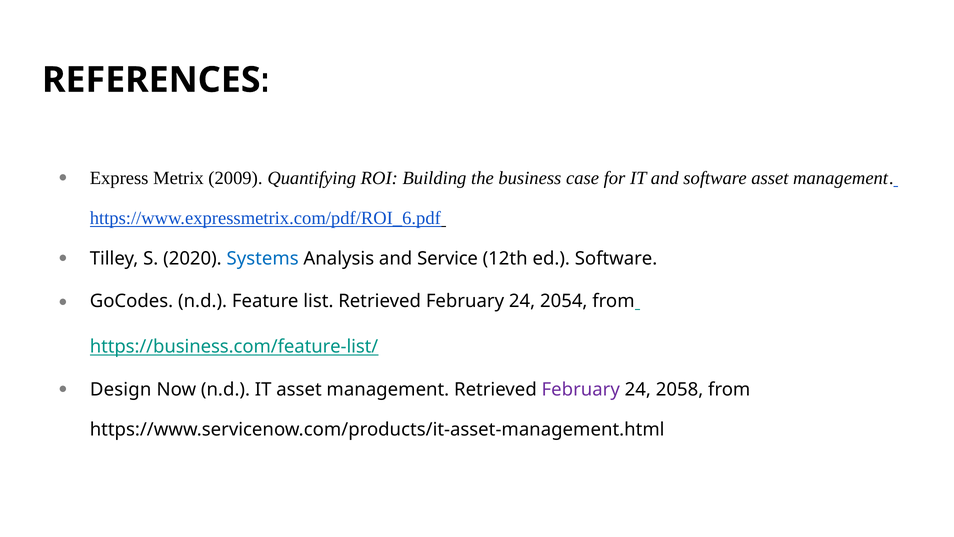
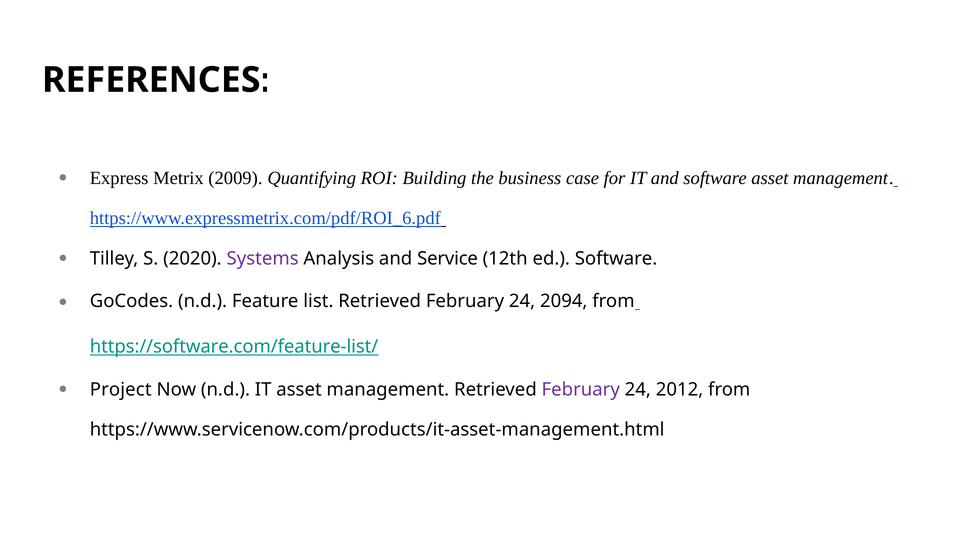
Systems colour: blue -> purple (263, 258)
2054: 2054 -> 2094 (564, 301)
https://business.com/feature-list/: https://business.com/feature-list/ -> https://software.com/feature-list/ (234, 346)
Design: Design -> Project (121, 389)
2058: 2058 -> 2012 (680, 389)
